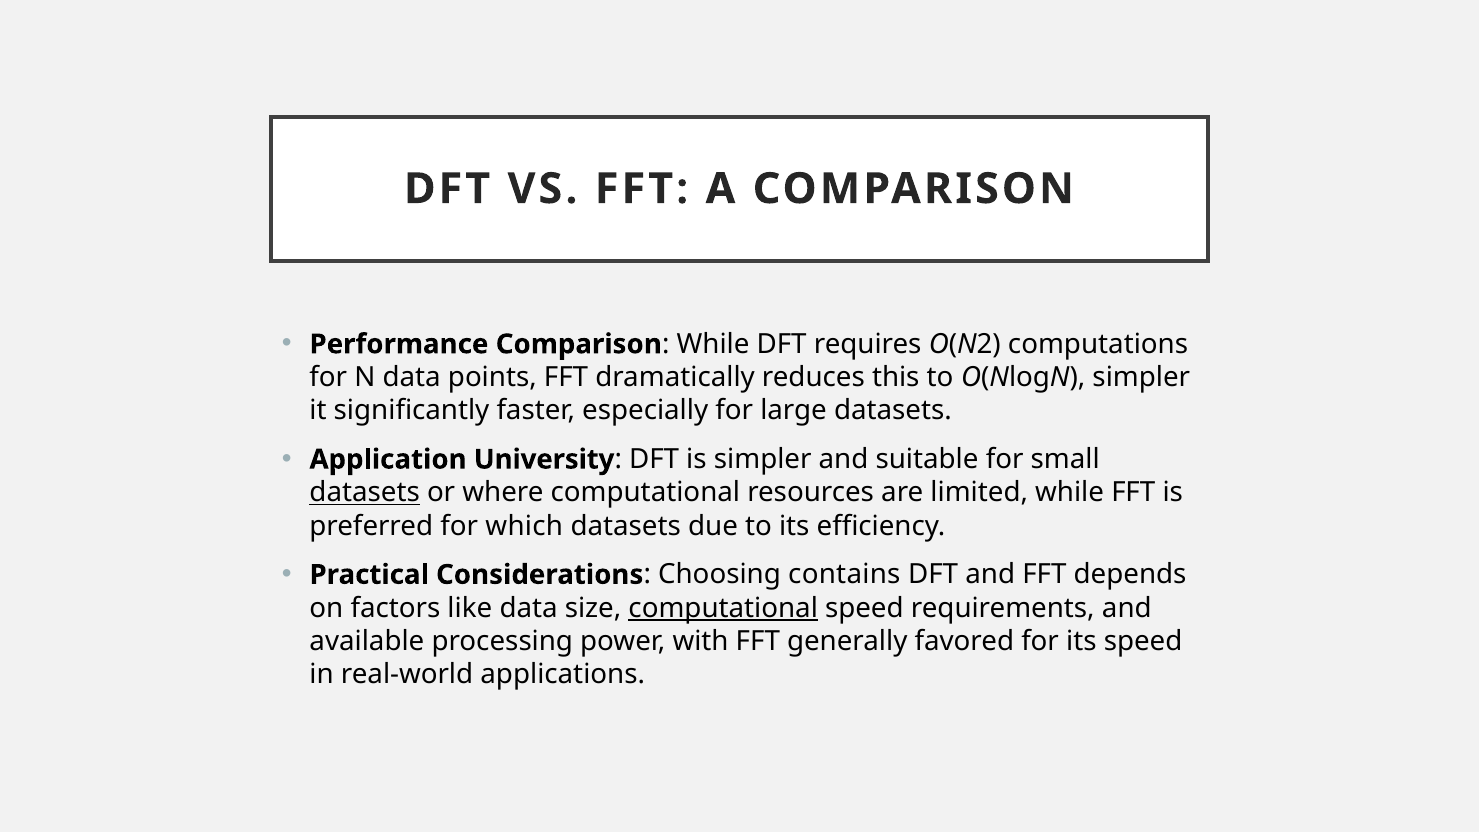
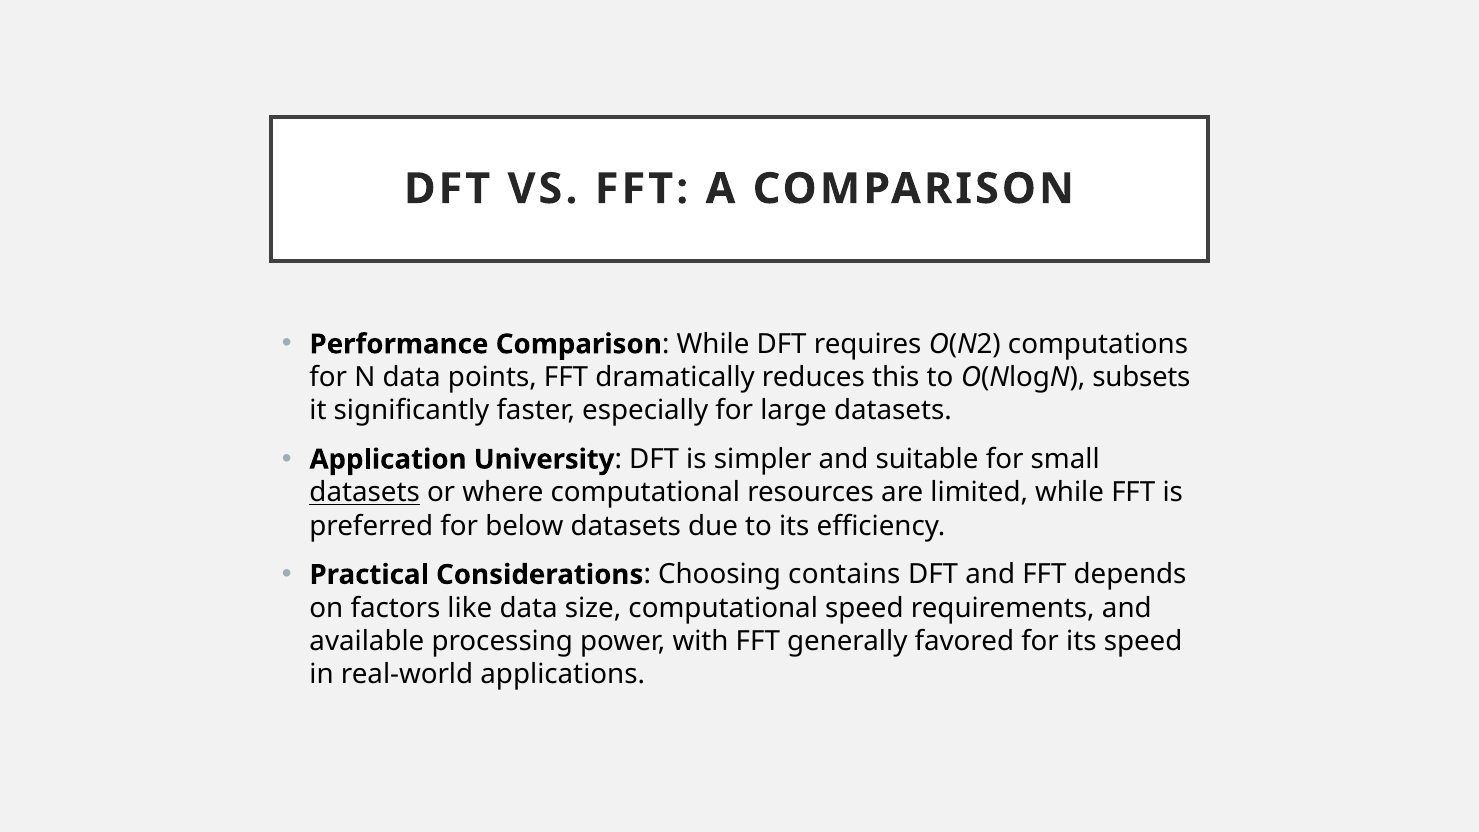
O(NlogN simpler: simpler -> subsets (1141, 377)
which: which -> below (524, 526)
computational underline: present -> none (723, 608)
